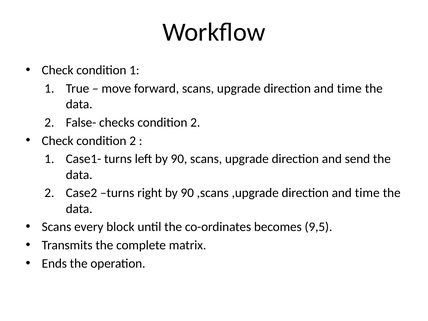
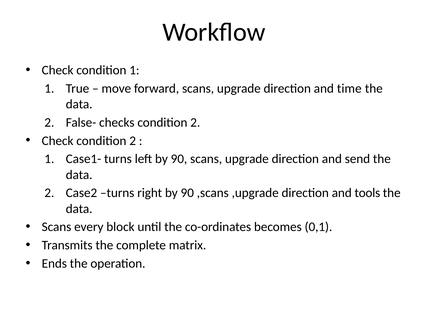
,upgrade direction and time: time -> tools (367, 193)
9,5: 9,5 -> 0,1 (318, 227)
